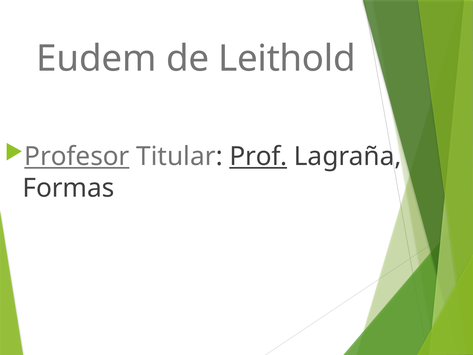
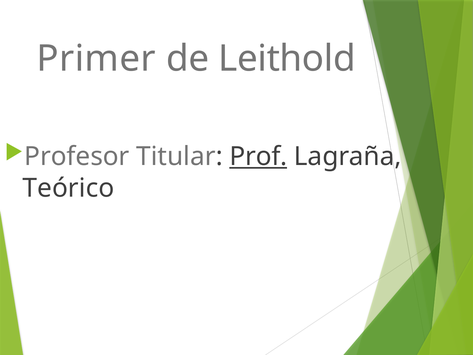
Eudem: Eudem -> Primer (96, 59)
Profesor underline: present -> none (77, 156)
Formas: Formas -> Teórico (68, 188)
